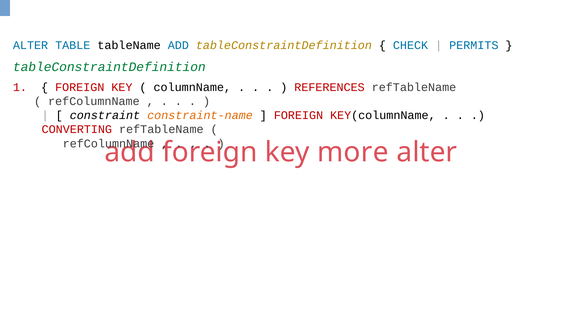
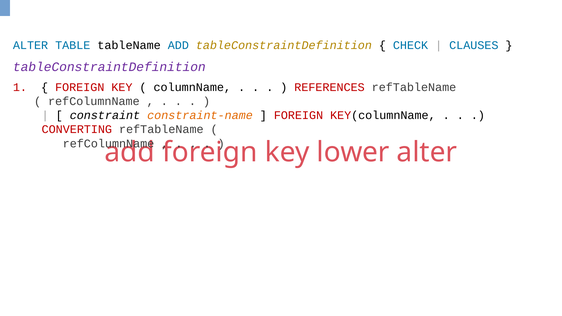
PERMITS: PERMITS -> CLAUSES (474, 45)
tableConstraintDefinition colour: green -> purple (109, 67)
more: more -> lower (353, 152)
